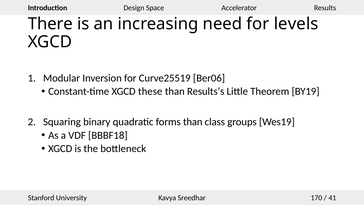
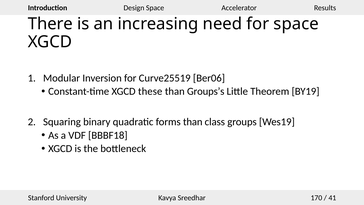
for levels: levels -> space (296, 24)
Results’s: Results’s -> Groups’s (206, 91)
